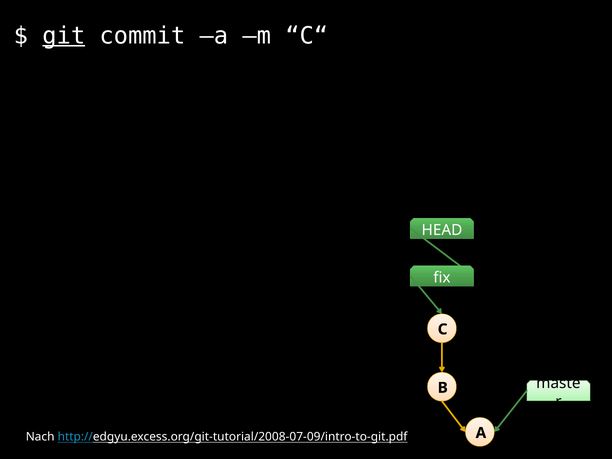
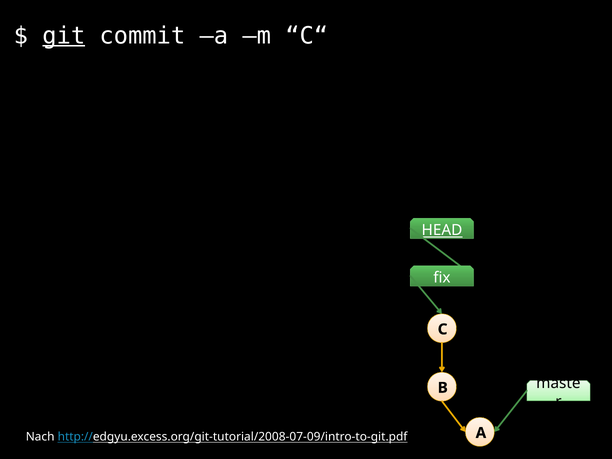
HEAD underline: none -> present (442, 230)
